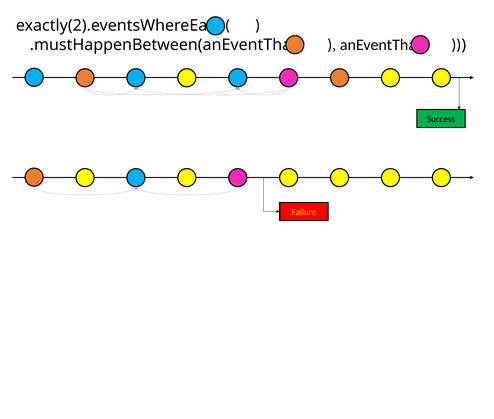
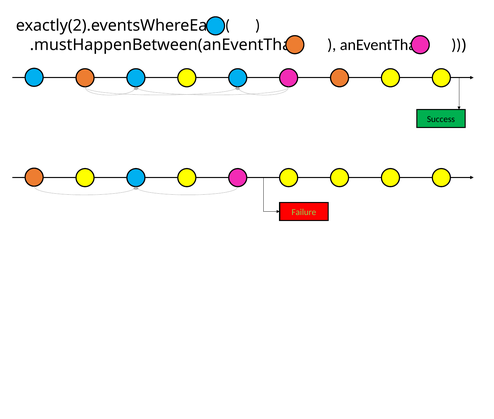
Failure colour: yellow -> light green (304, 212)
